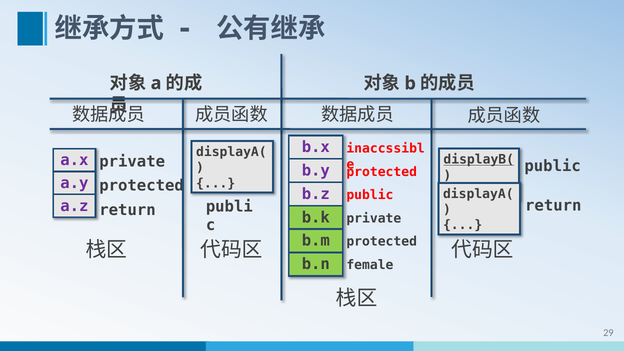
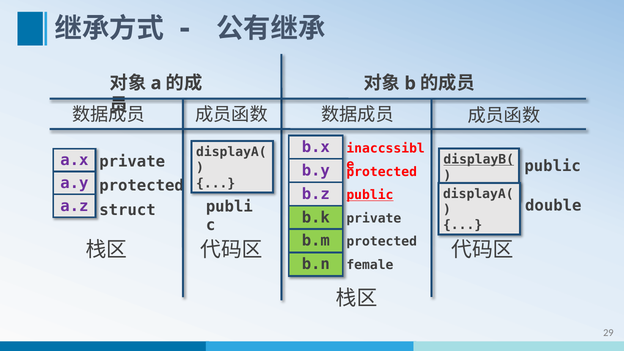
public underline: none -> present (370, 195)
return: return -> double (553, 206)
return: return -> struct (128, 210)
